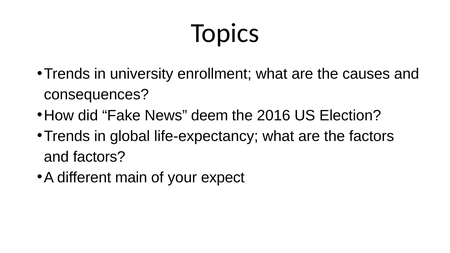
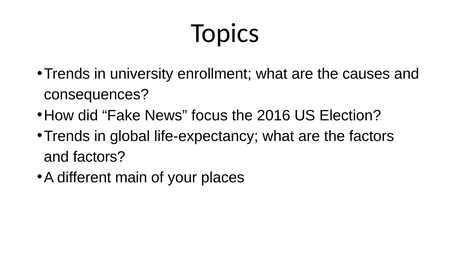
deem: deem -> focus (209, 115)
expect: expect -> places (223, 178)
